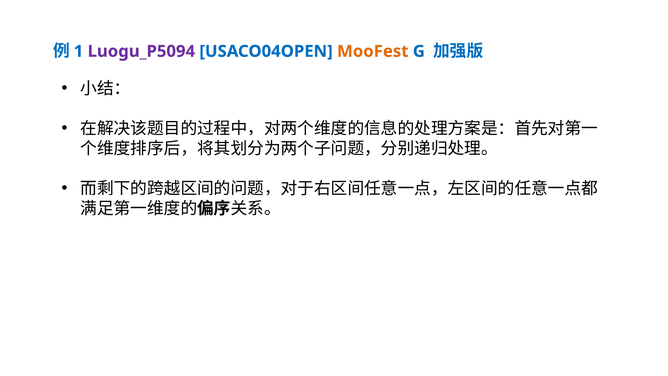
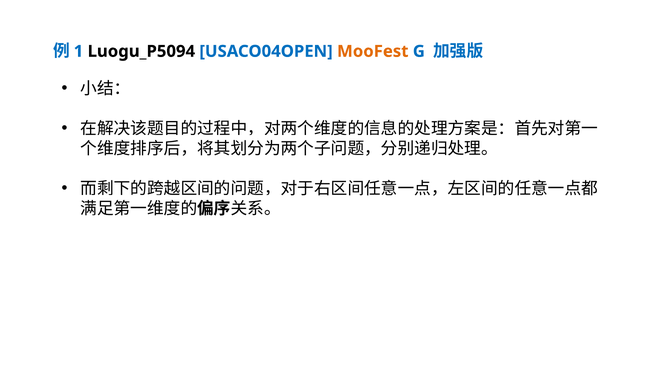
Luogu_P5094 colour: purple -> black (141, 51)
